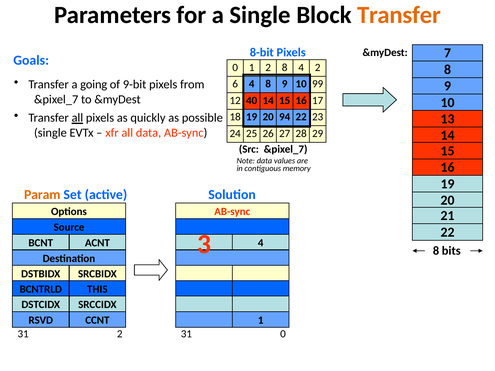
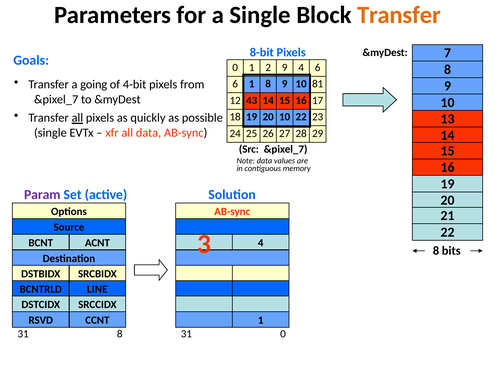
2 8: 8 -> 9 (285, 68)
4 2: 2 -> 6 (318, 68)
9-bit: 9-bit -> 4-bit (135, 85)
6 4: 4 -> 1 (252, 84)
99: 99 -> 81 (318, 84)
40: 40 -> 43 (252, 101)
20 94: 94 -> 10 (285, 117)
Param colour: orange -> purple (42, 195)
THIS: THIS -> LINE (97, 289)
31 2: 2 -> 8 (120, 334)
